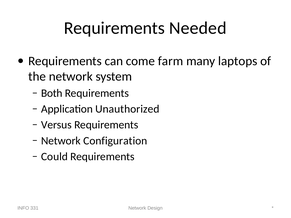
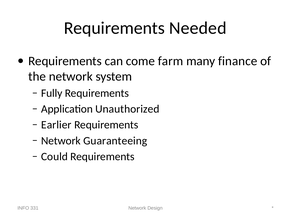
laptops: laptops -> finance (238, 61)
Both: Both -> Fully (52, 93)
Versus: Versus -> Earlier (56, 125)
Configuration: Configuration -> Guaranteeing (115, 141)
